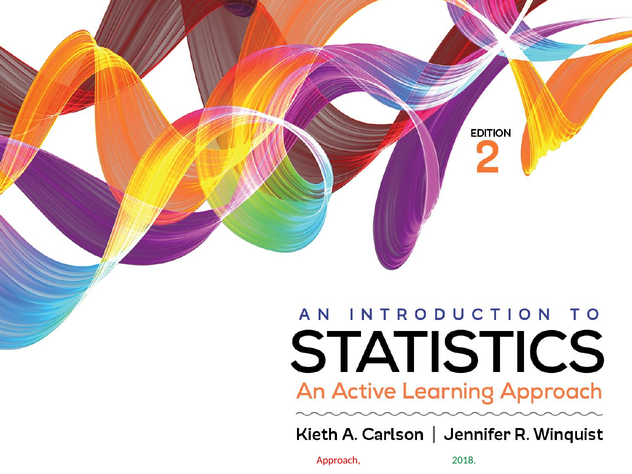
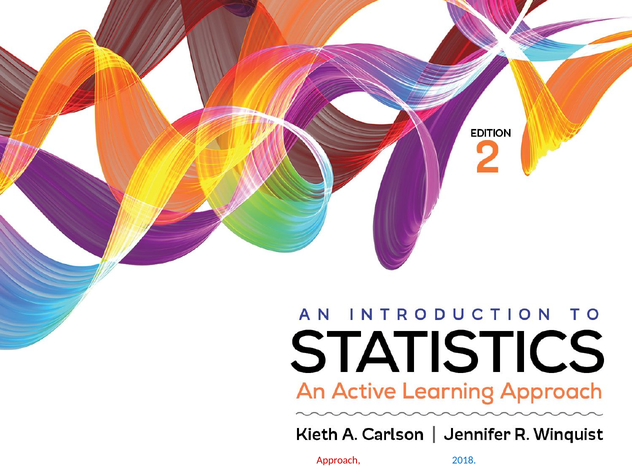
2018 colour: green -> blue (464, 460)
